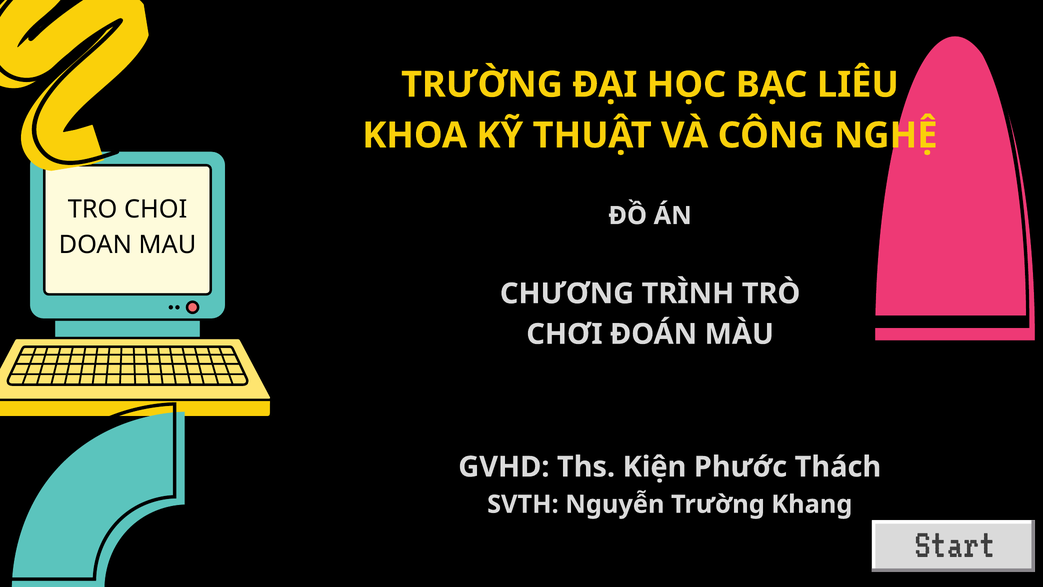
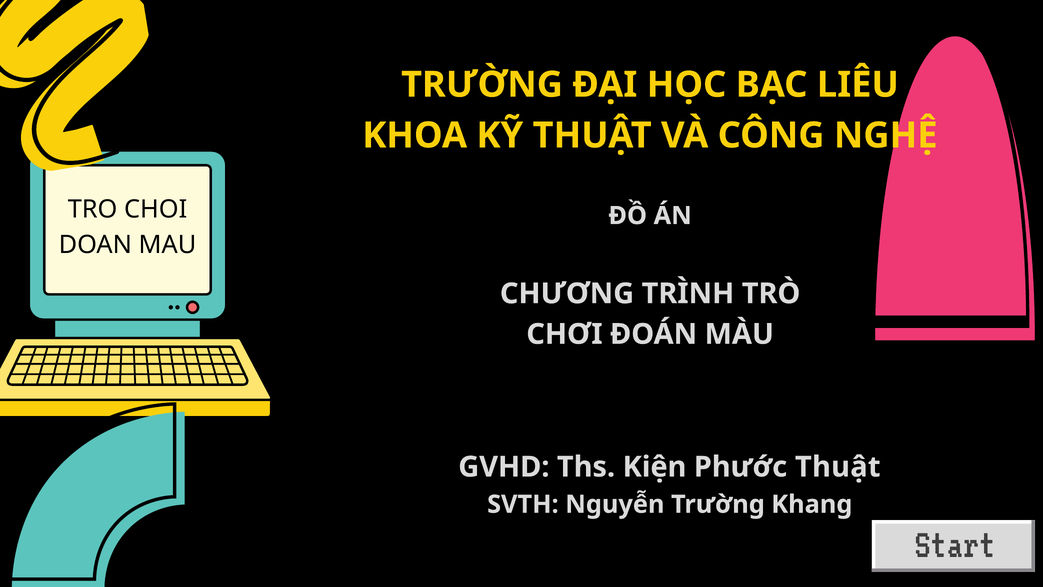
Phước Thách: Thách -> Thuật (838, 467)
